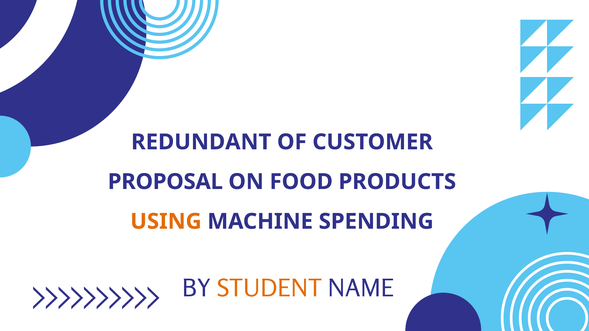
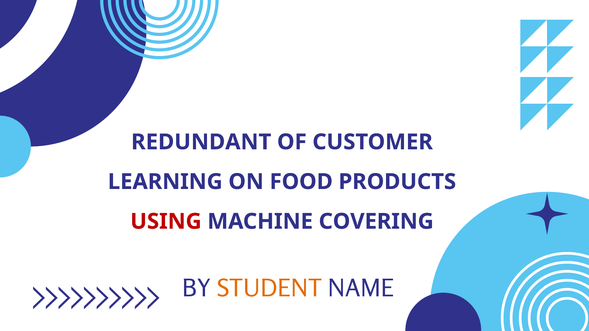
PROPOSAL: PROPOSAL -> LEARNING (165, 182)
USING colour: orange -> red (166, 222)
SPENDING: SPENDING -> COVERING (376, 222)
